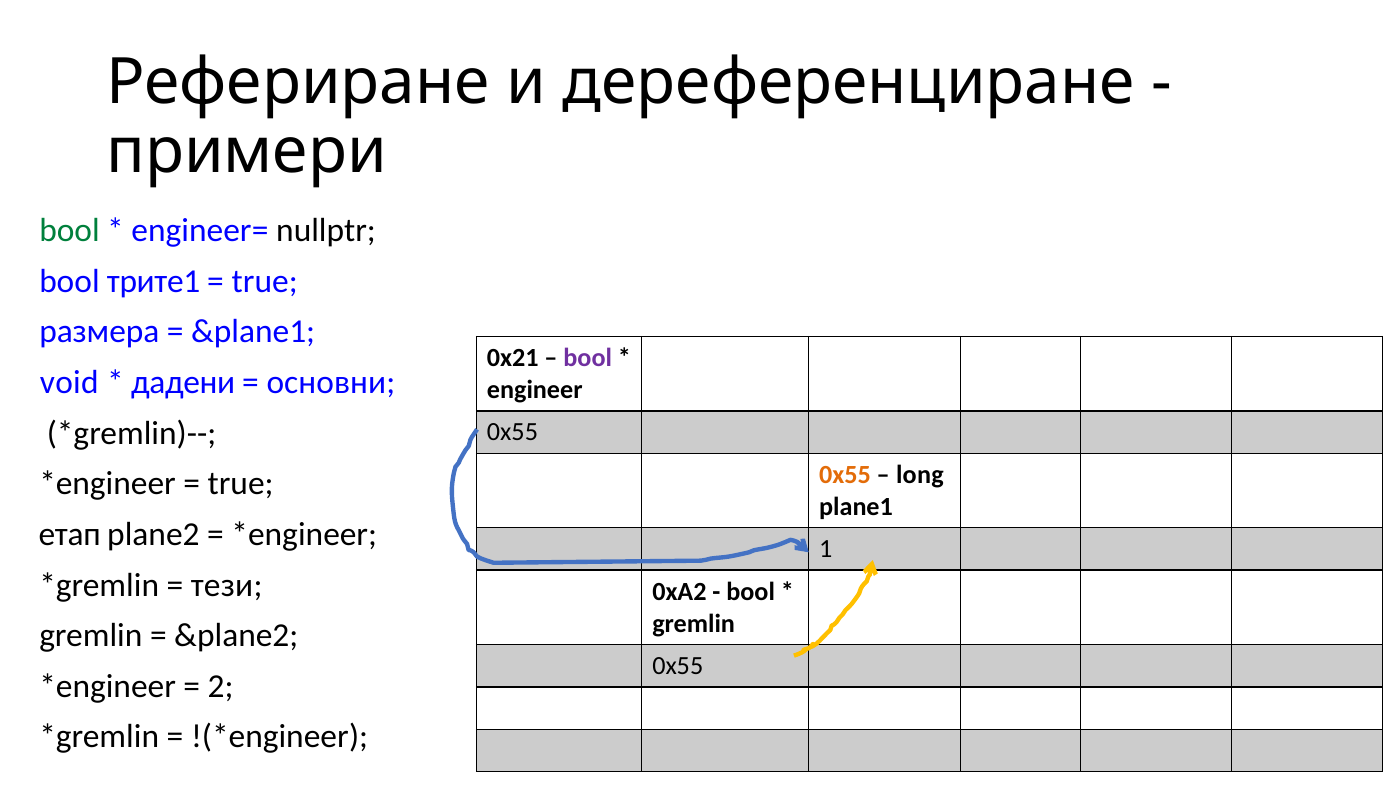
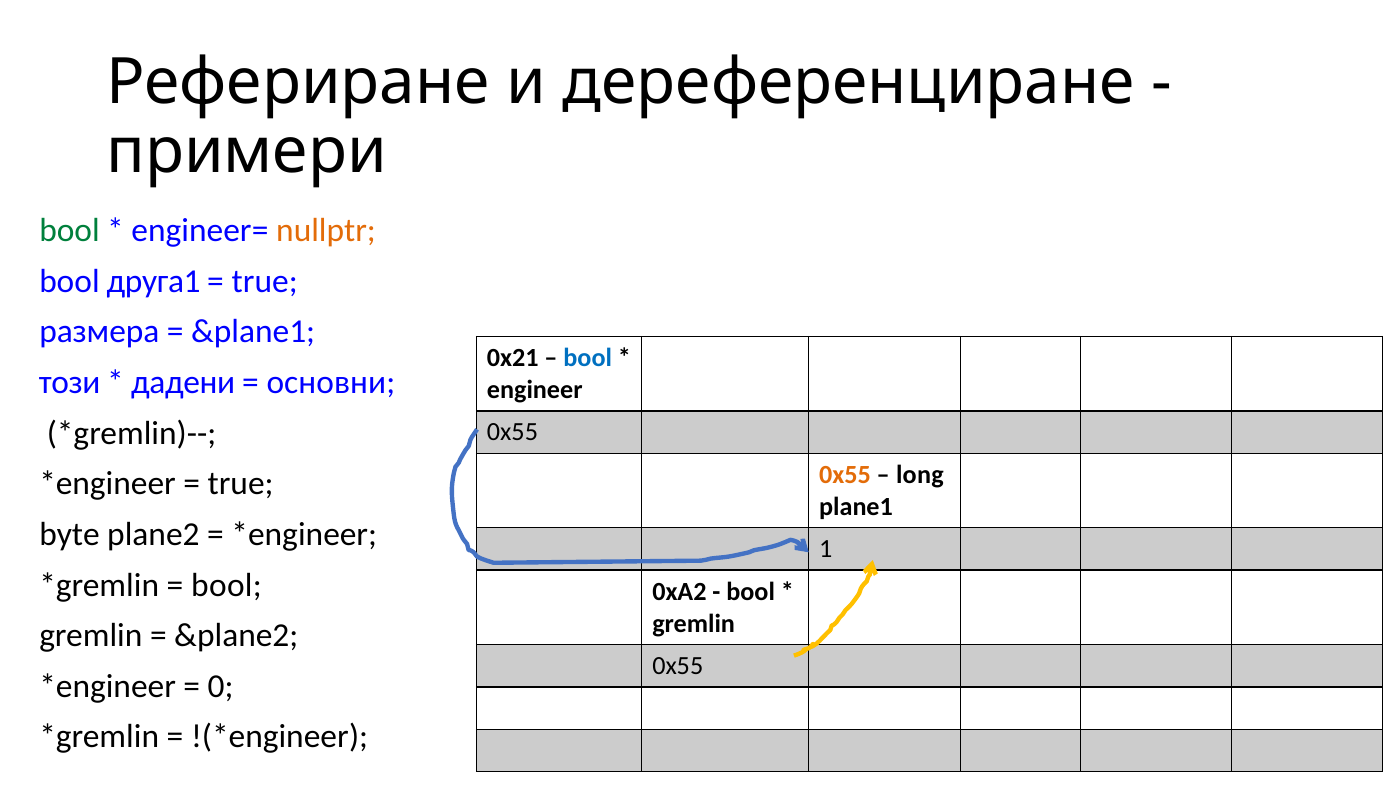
nullptr colour: black -> orange (326, 231)
трите1: трите1 -> друга1 (154, 281)
bool colour: purple -> blue (588, 358)
void: void -> този (70, 383)
етап: етап -> byte (70, 535)
тези: тези -> bool (227, 585)
2: 2 -> 0 (221, 687)
